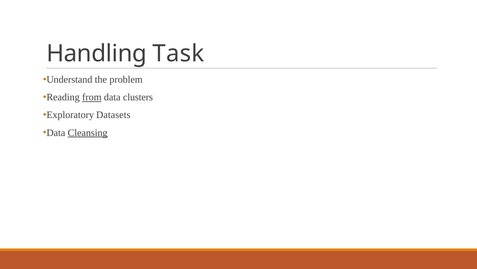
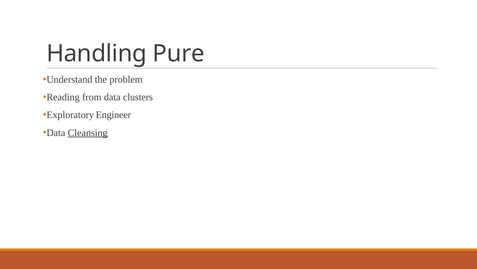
Task: Task -> Pure (179, 53)
from underline: present -> none (92, 97)
Datasets: Datasets -> Engineer (113, 115)
